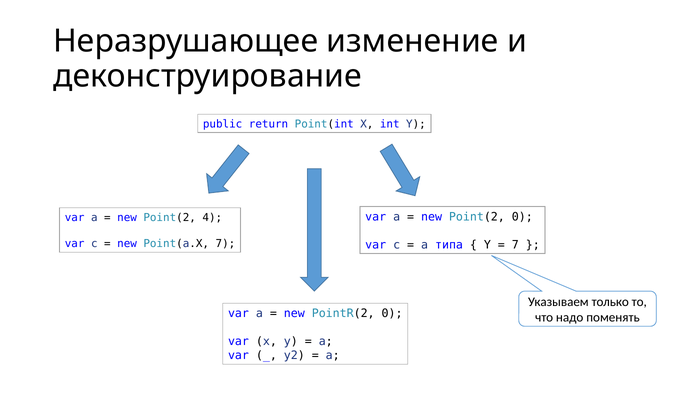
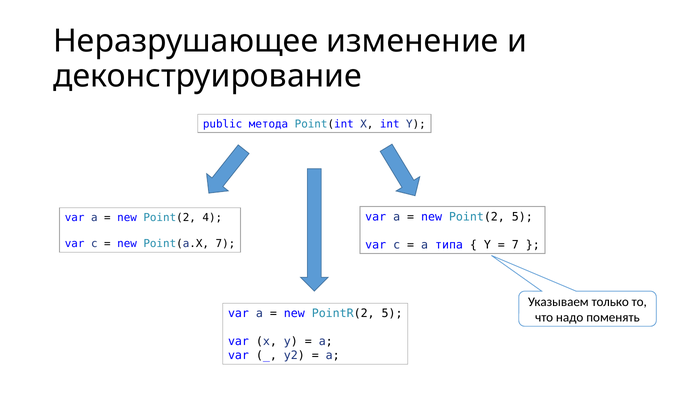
return: return -> метода (269, 124)
Point(2 0: 0 -> 5 (522, 217)
PointR(2 0: 0 -> 5 (392, 313)
